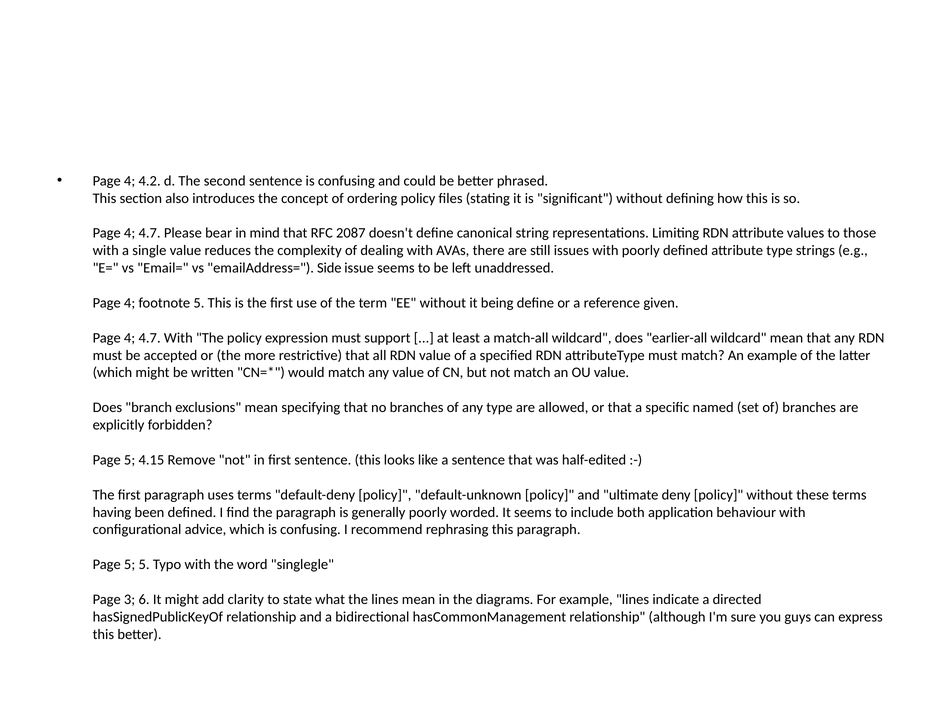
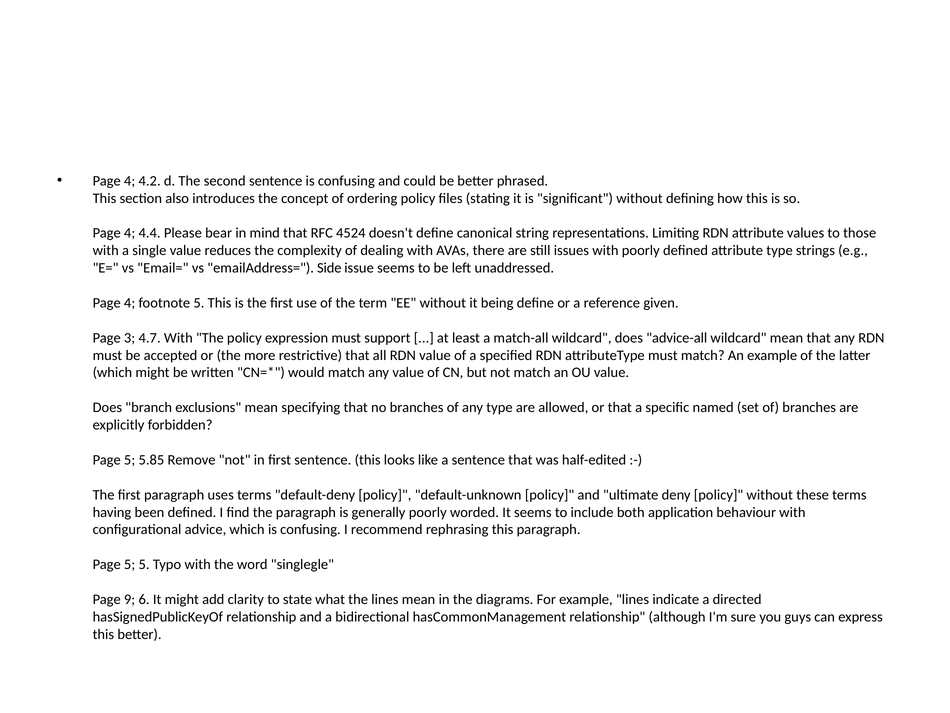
4.7: 4.7 -> 4.4 (150, 233)
2087: 2087 -> 4524 (351, 233)
4: 4 -> 3 (130, 338)
earlier-all: earlier-all -> advice-all (677, 338)
4.15: 4.15 -> 5.85 (151, 460)
3: 3 -> 9 (130, 599)
